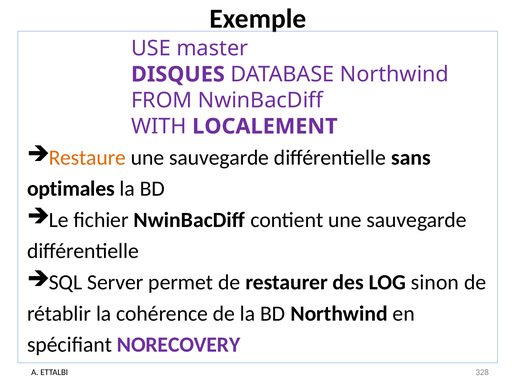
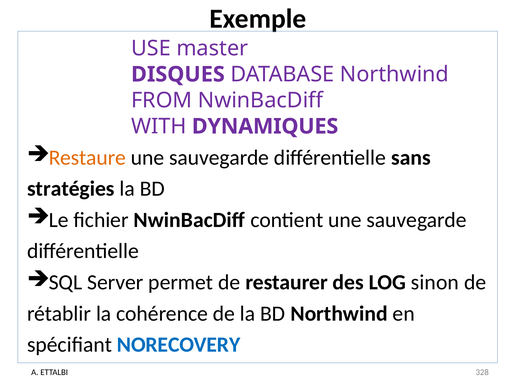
LOCALEMENT: LOCALEMENT -> DYNAMIQUES (265, 126)
optimales: optimales -> stratégies (71, 189)
NORECOVERY colour: purple -> blue (179, 345)
